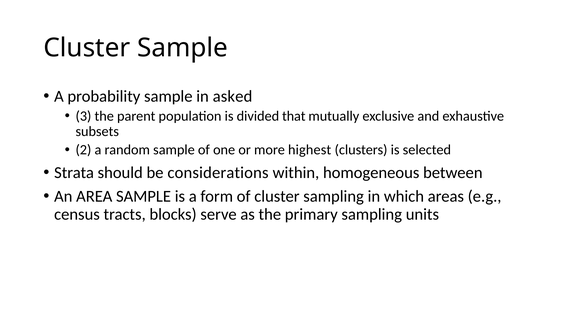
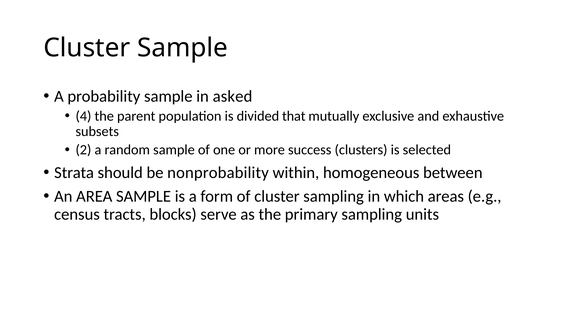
3: 3 -> 4 (83, 116)
highest: highest -> success (310, 150)
considerations: considerations -> nonprobability (218, 172)
